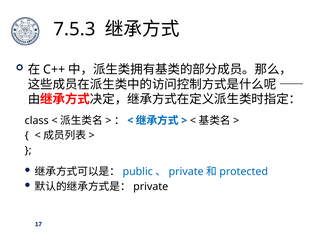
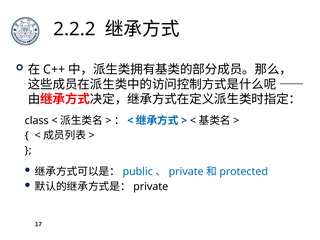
7.5.3: 7.5.3 -> 2.2.2 (74, 29)
